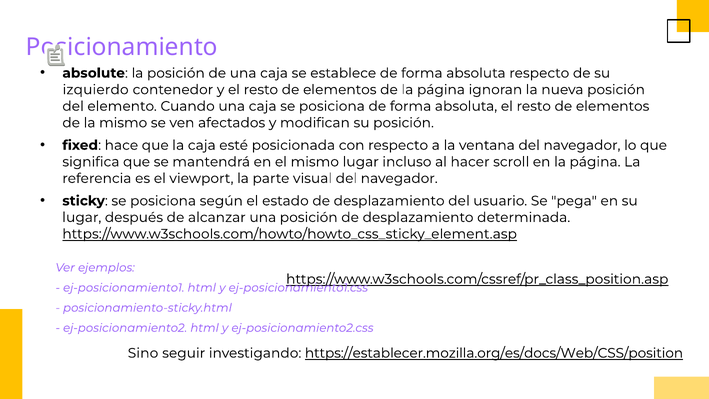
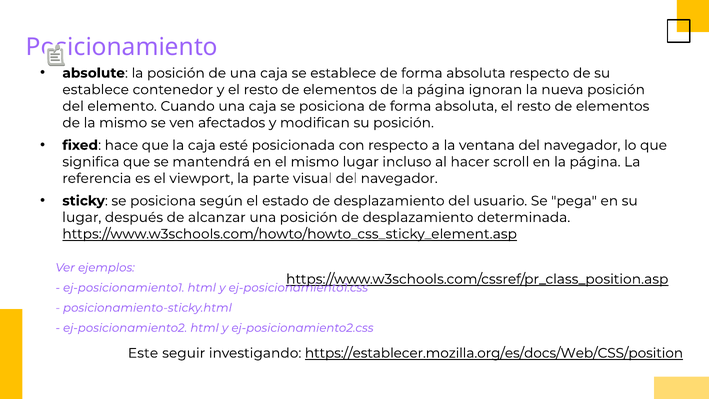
izquierdo: izquierdo -> establece (96, 90)
Sino: Sino -> Este (143, 353)
